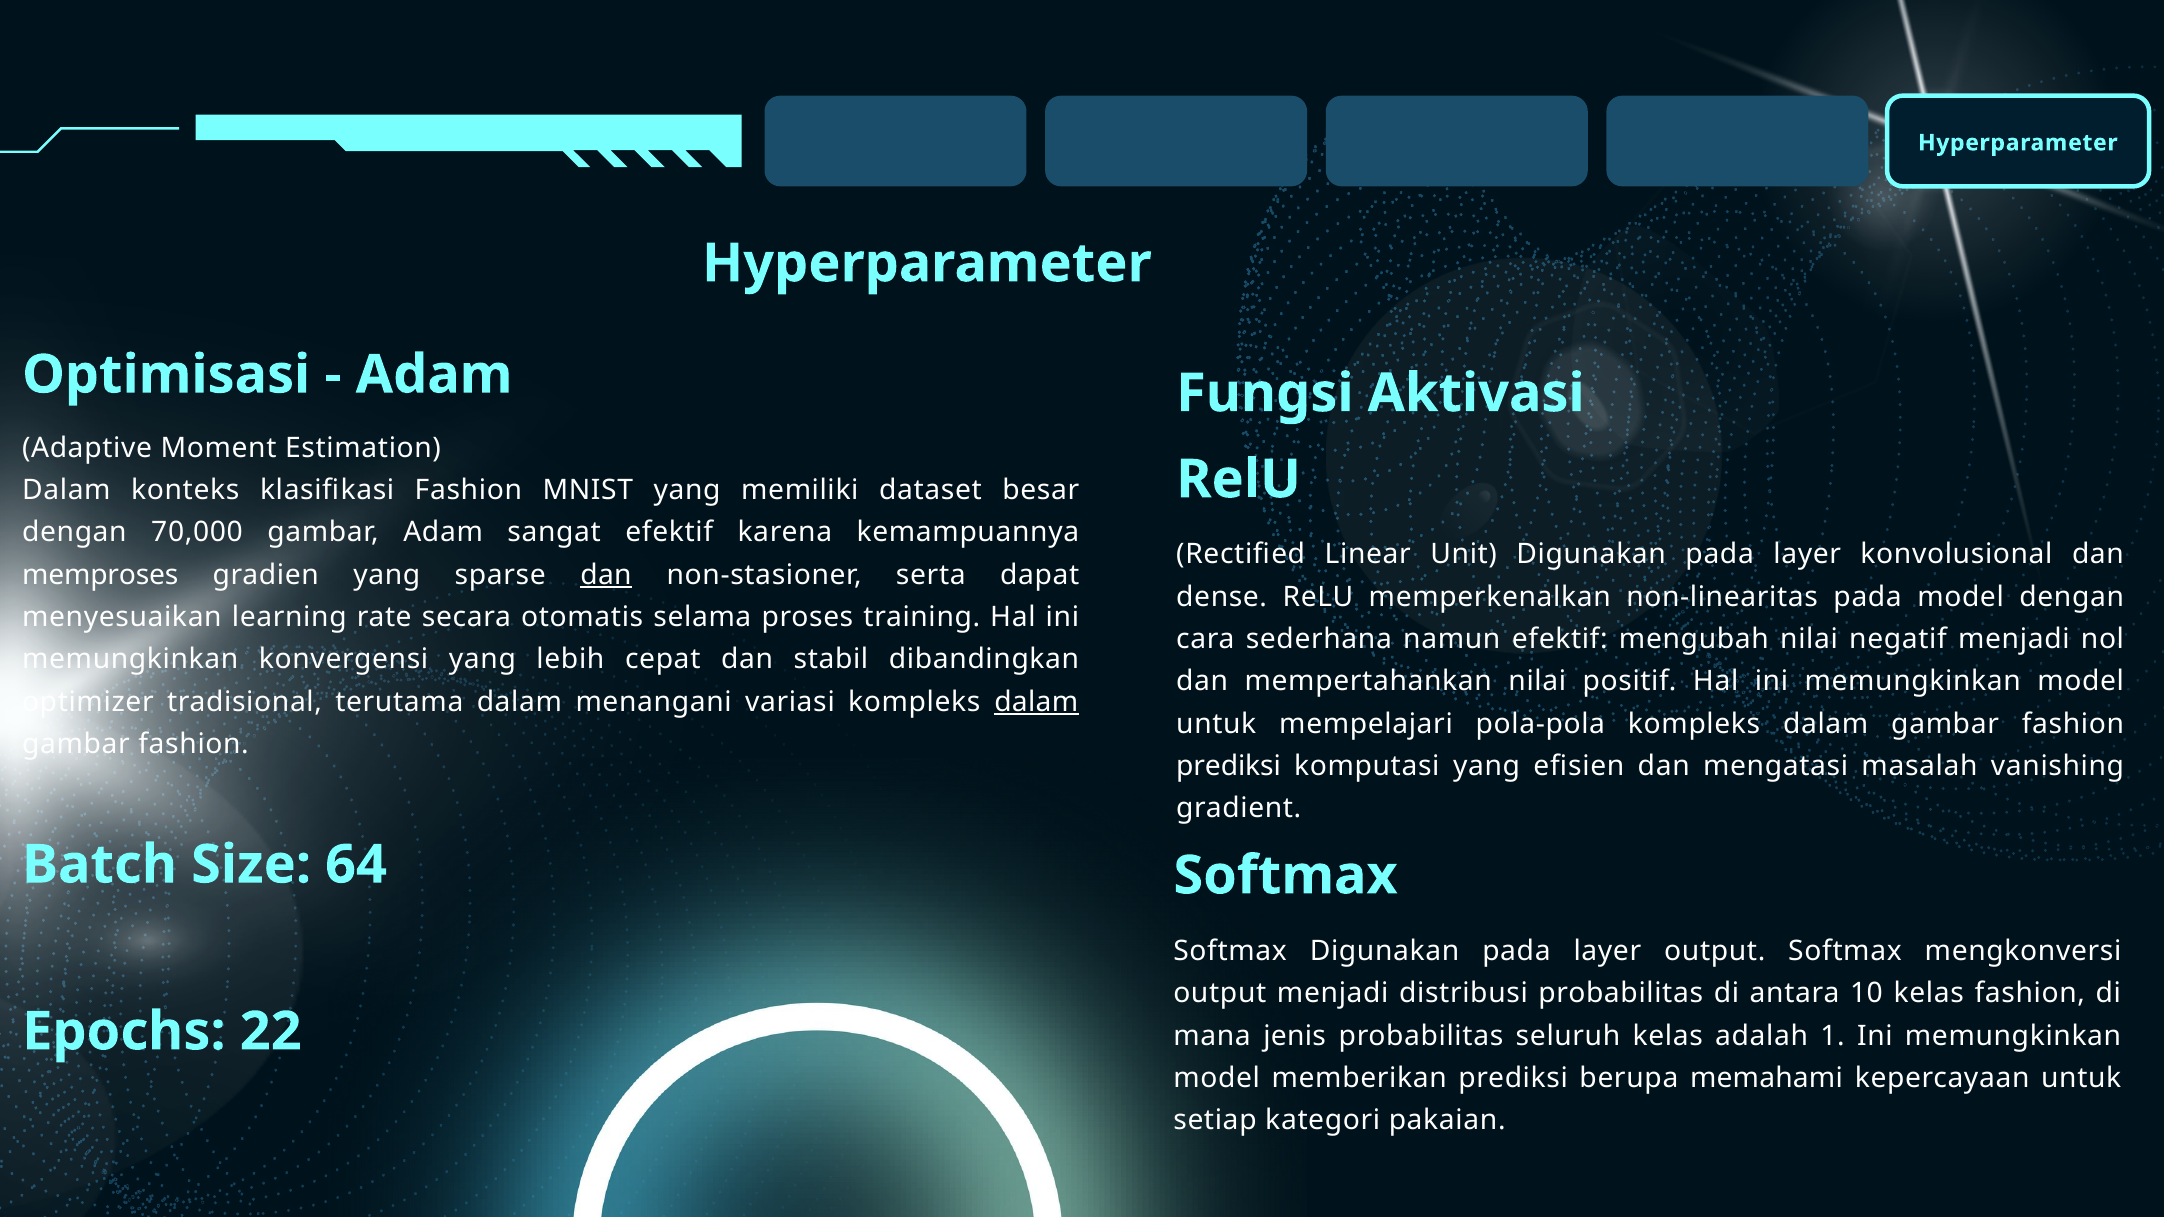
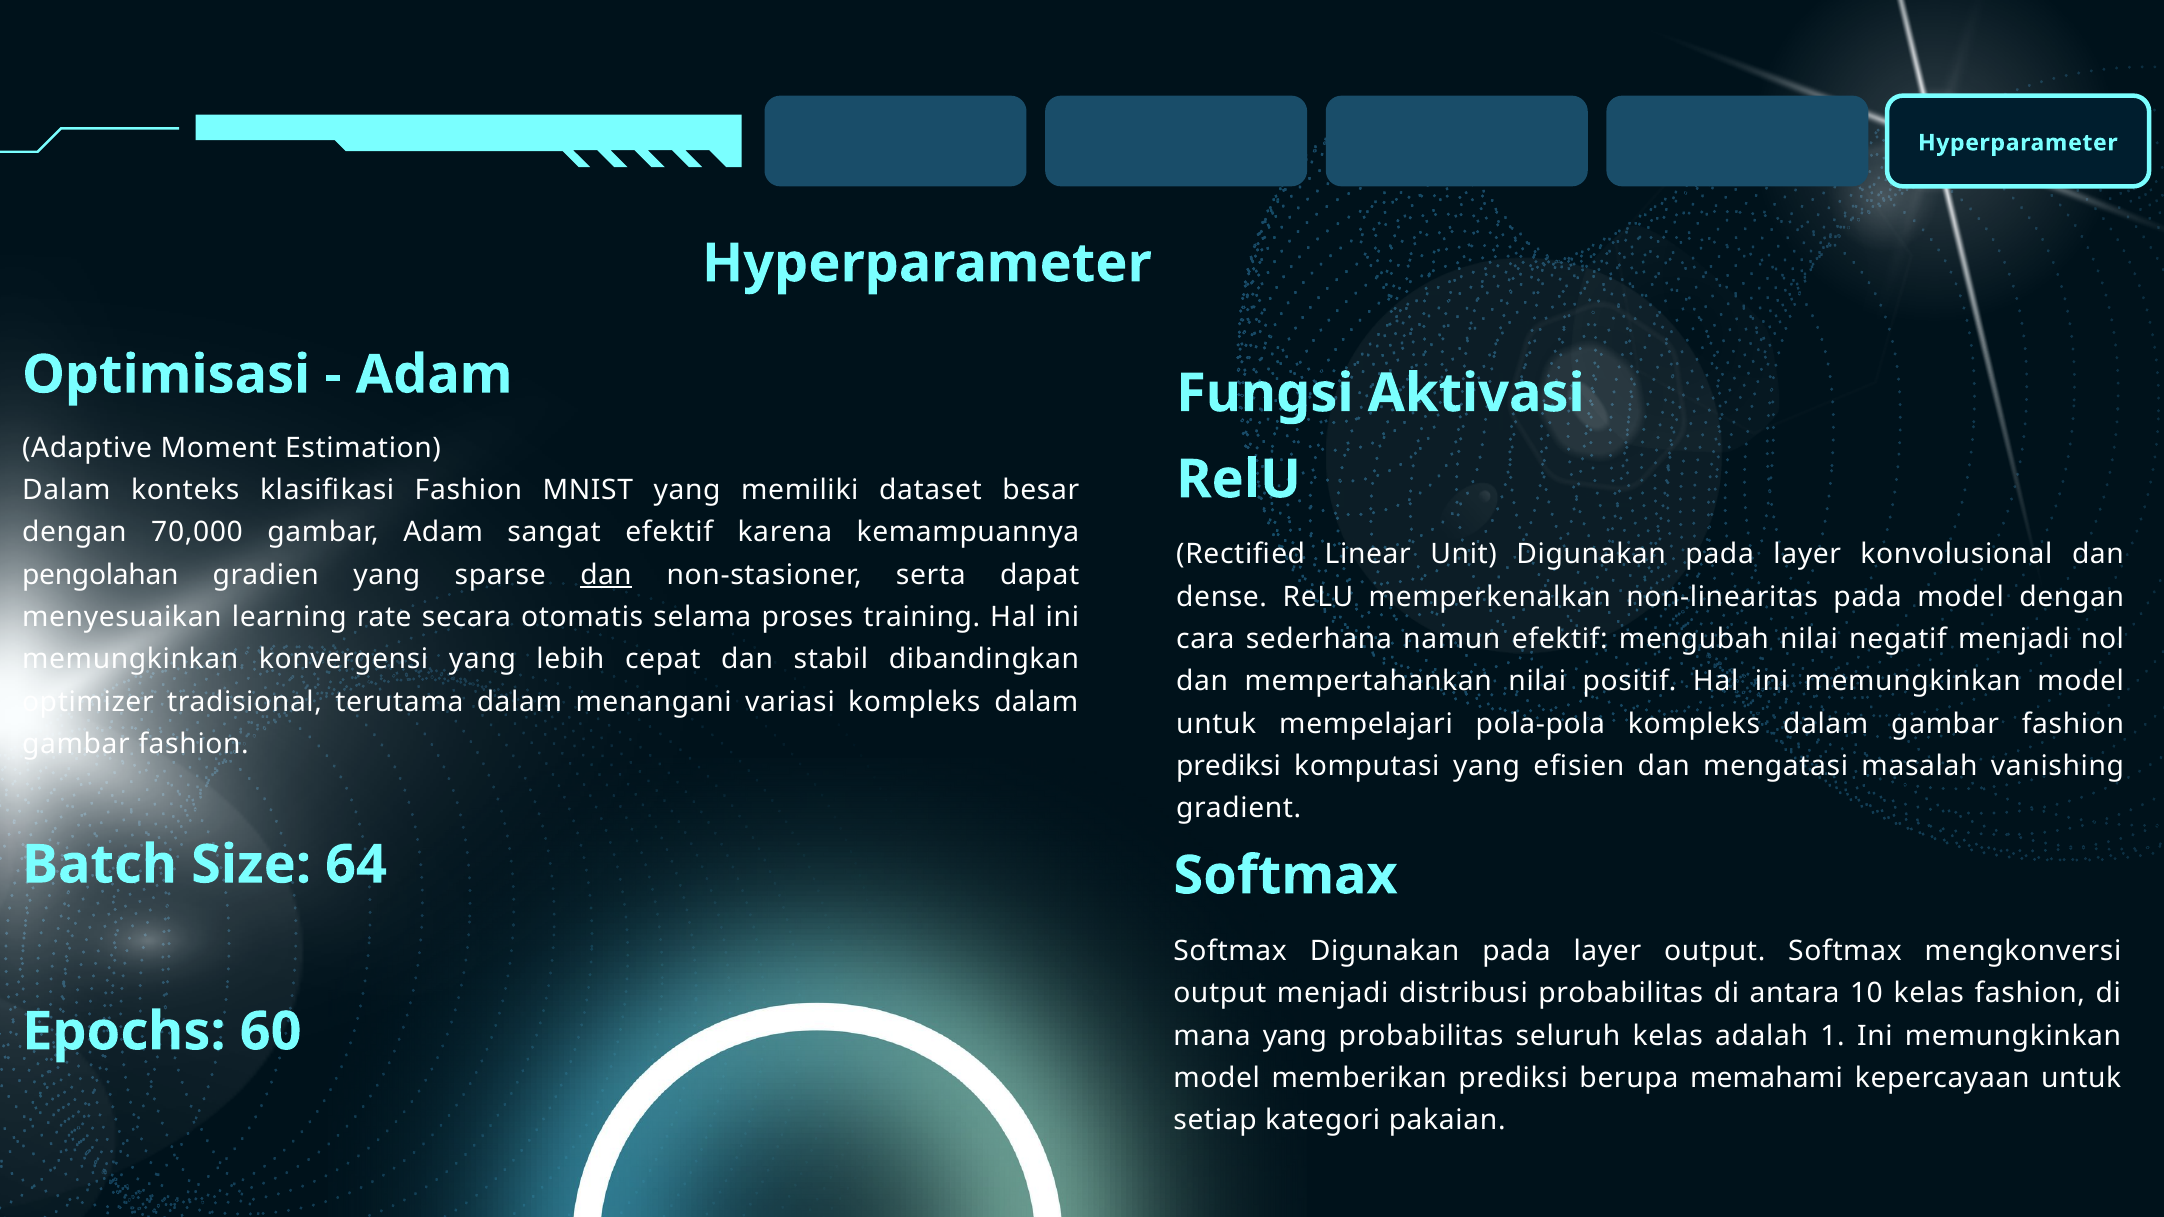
memproses: memproses -> pengolahan (100, 575)
dalam underline: present -> none (1036, 702)
22: 22 -> 60 (271, 1032)
mana jenis: jenis -> yang (1295, 1036)
